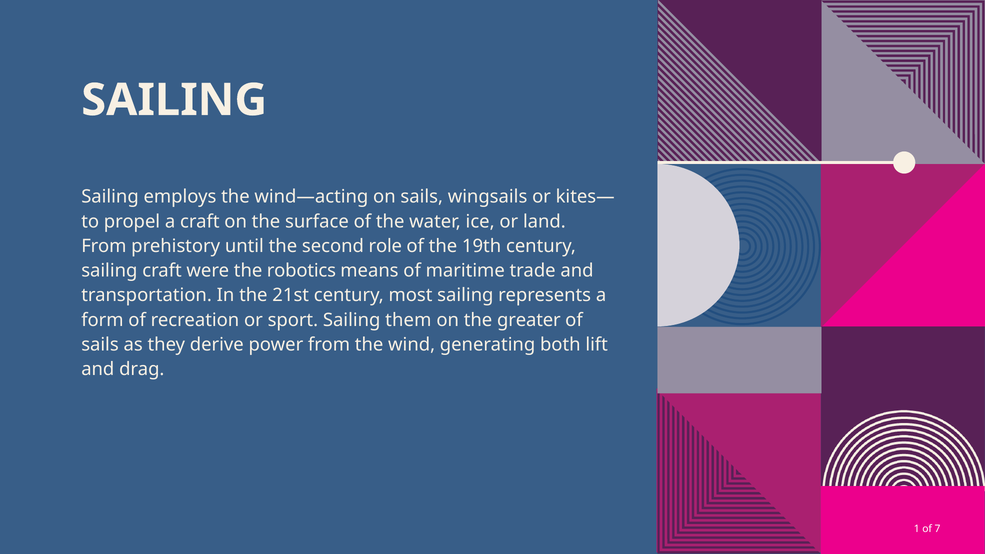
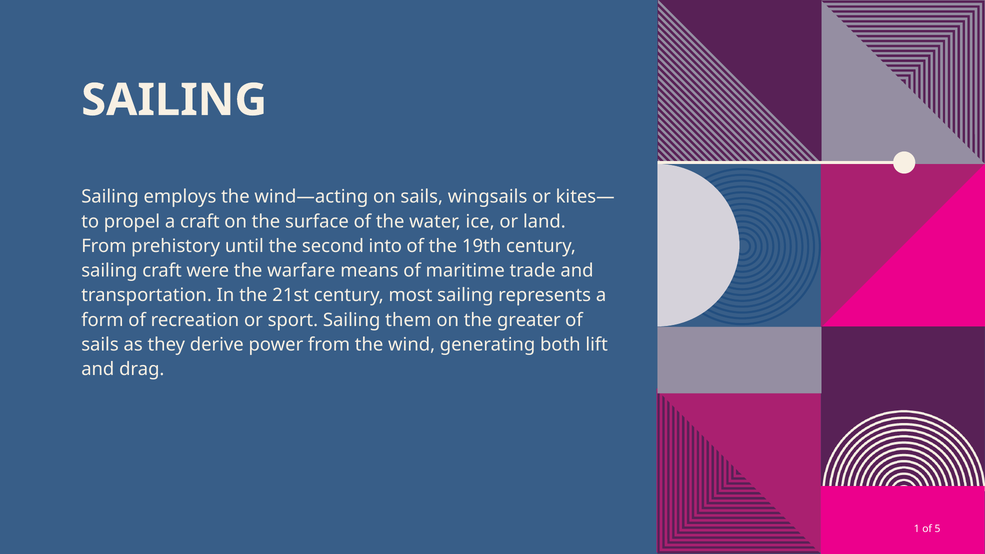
role: role -> into (385, 246)
robotics: robotics -> warfare (301, 271)
7: 7 -> 5 (938, 529)
